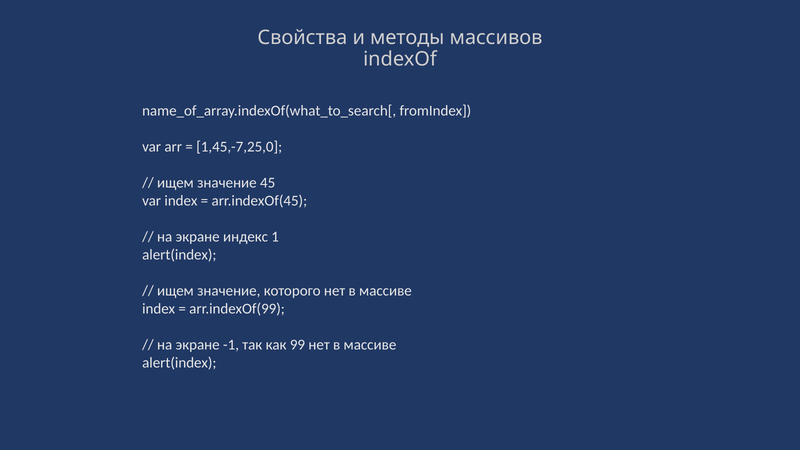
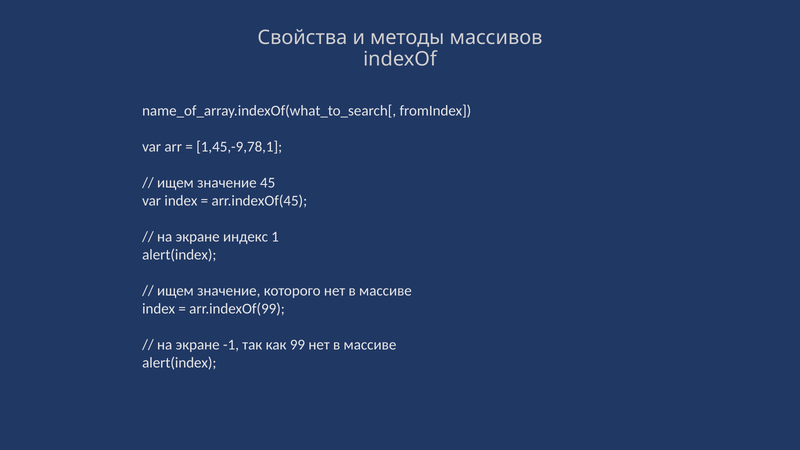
1,45,-7,25,0: 1,45,-7,25,0 -> 1,45,-9,78,1 (239, 147)
